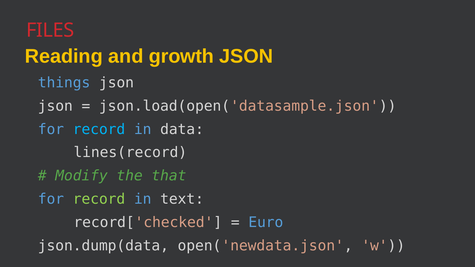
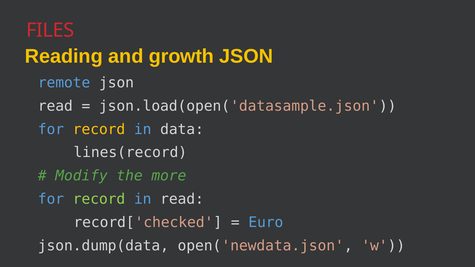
things: things -> remote (64, 83)
json: json -> read (55, 106)
record colour: light blue -> yellow (99, 129)
that: that -> more (169, 176)
in text: text -> read (182, 199)
